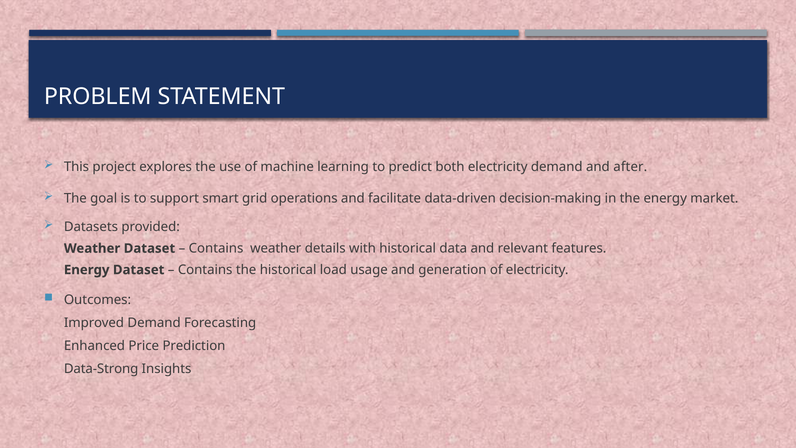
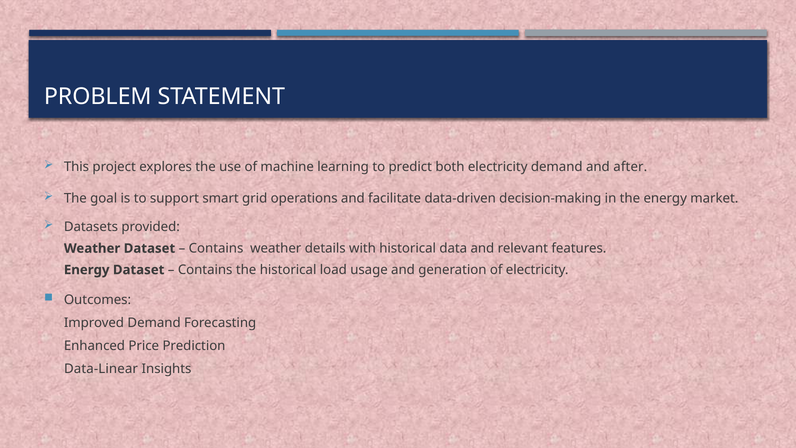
Data-Strong: Data-Strong -> Data-Linear (101, 368)
